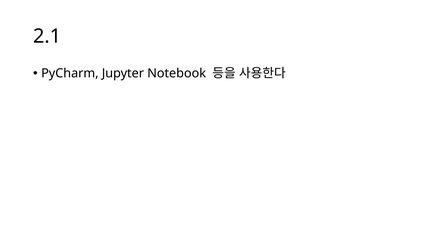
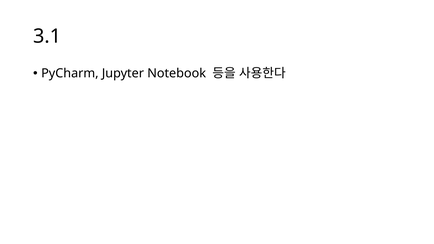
2.1: 2.1 -> 3.1 (47, 36)
